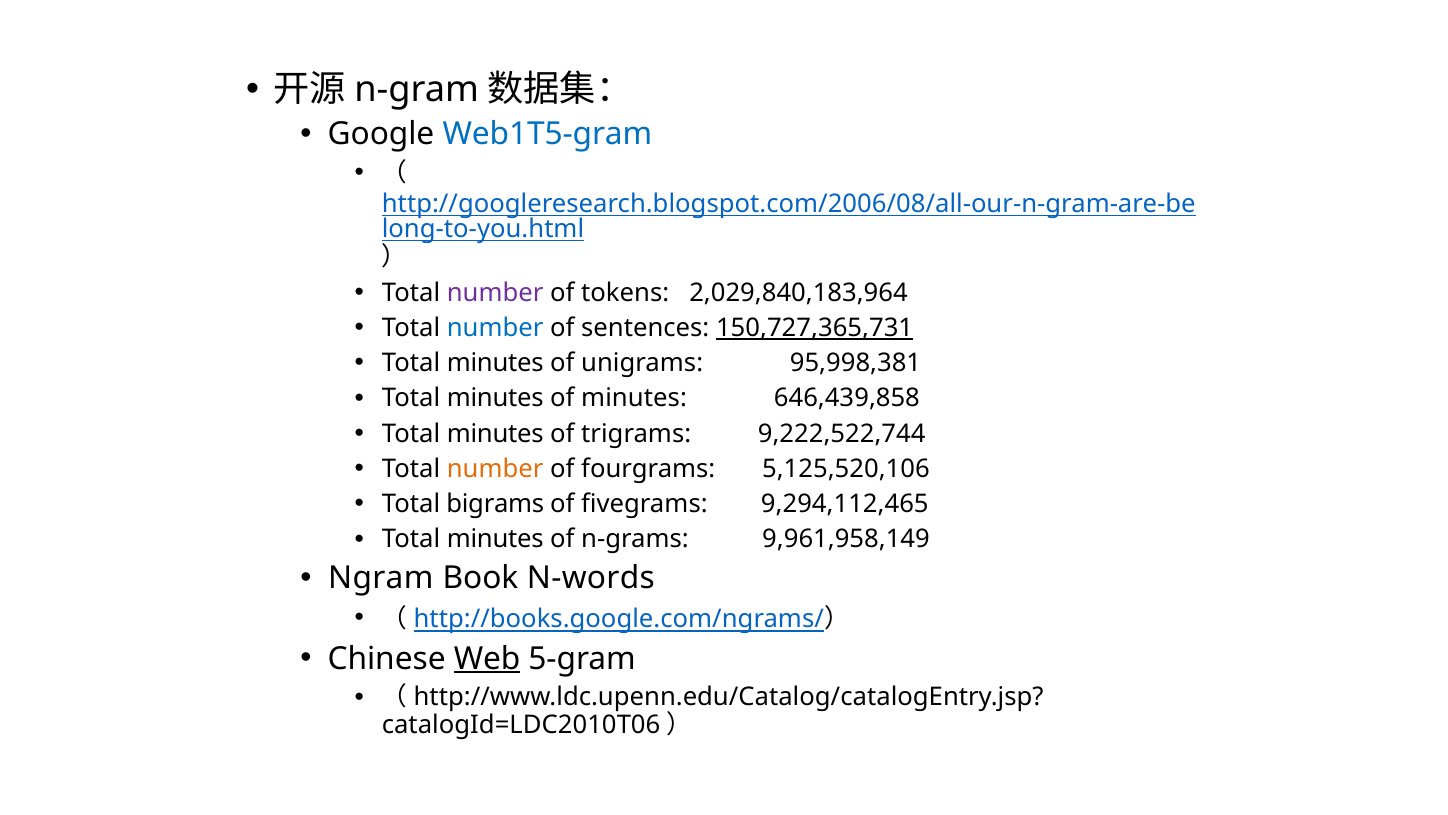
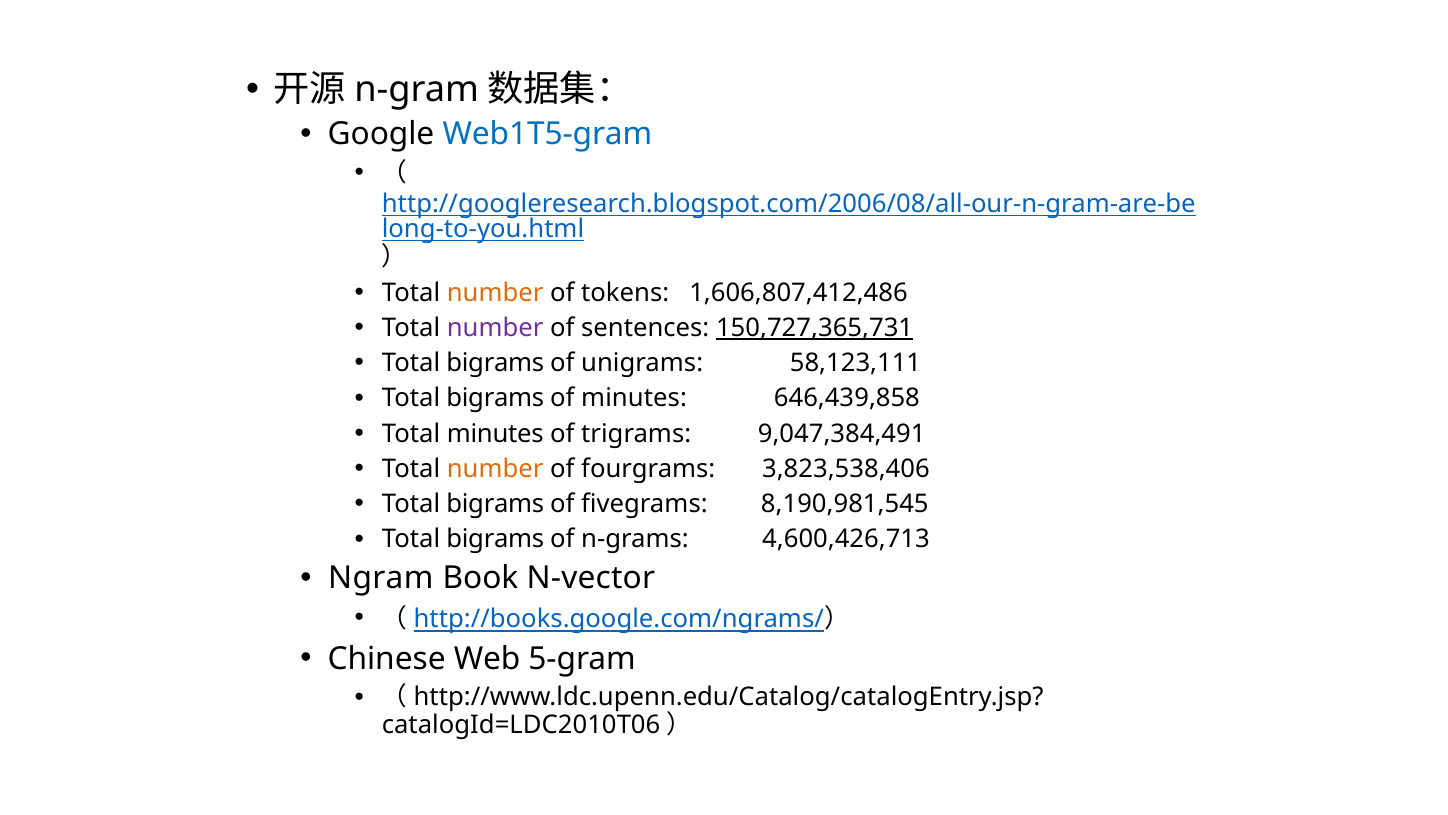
number colour: purple -> orange (495, 292)
2,029,840,183,964: 2,029,840,183,964 -> 1,606,807,412,486 (799, 292)
number colour: blue -> purple (495, 328)
minutes: minutes -> bigrams (495, 363)
95,998,381: 95,998,381 -> 58,123,111 (855, 363)
minutes: minutes -> bigrams (495, 398)
9,222,522,744: 9,222,522,744 -> 9,047,384,491 (842, 433)
5,125,520,106: 5,125,520,106 -> 3,823,538,406 (846, 469)
9,294,112,465: 9,294,112,465 -> 8,190,981,545 (845, 504)
minutes: minutes -> bigrams (495, 539)
9,961,958,149: 9,961,958,149 -> 4,600,426,713 (846, 539)
N-words: N-words -> N-vector (591, 577)
Web underline: present -> none (487, 658)
